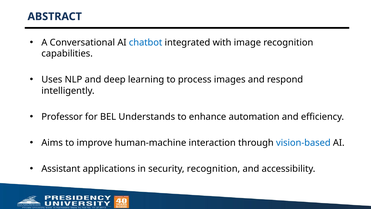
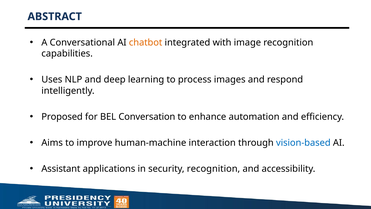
chatbot colour: blue -> orange (146, 42)
Professor: Professor -> Proposed (62, 117)
Understands: Understands -> Conversation (147, 117)
